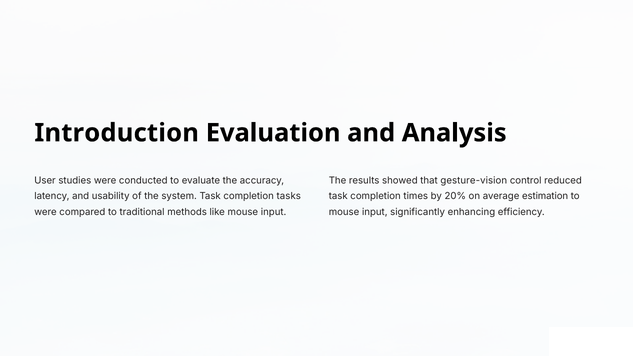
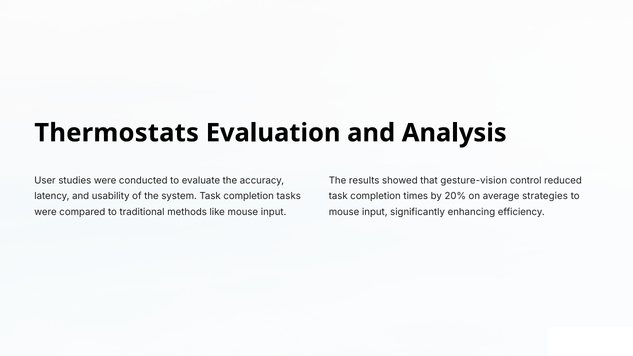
Introduction: Introduction -> Thermostats (117, 133)
estimation: estimation -> strategies (545, 196)
